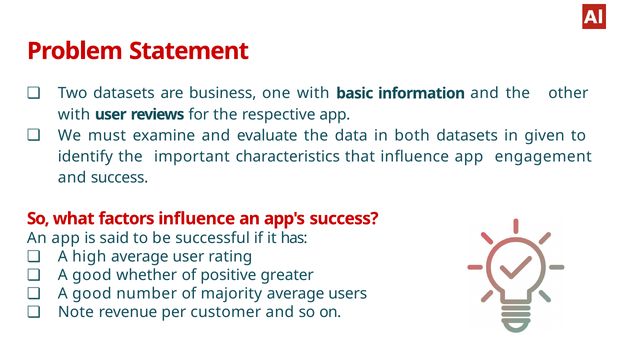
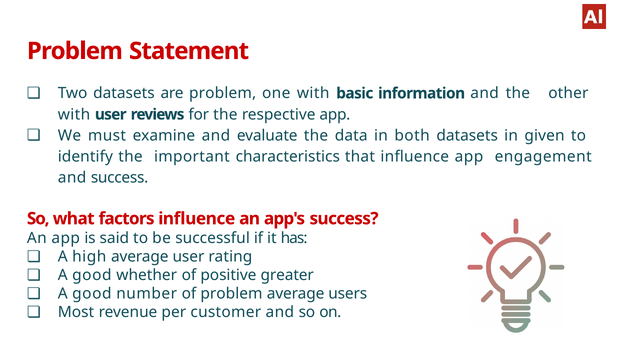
are business: business -> problem (223, 93)
of majority: majority -> problem (231, 294)
Note: Note -> Most (76, 313)
